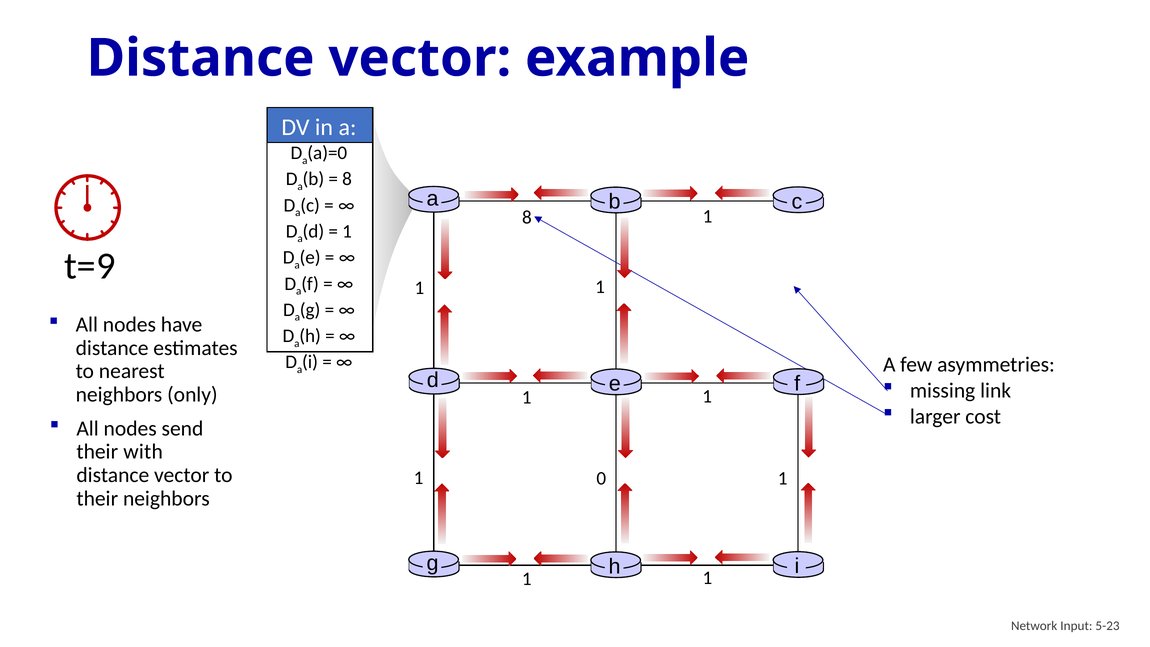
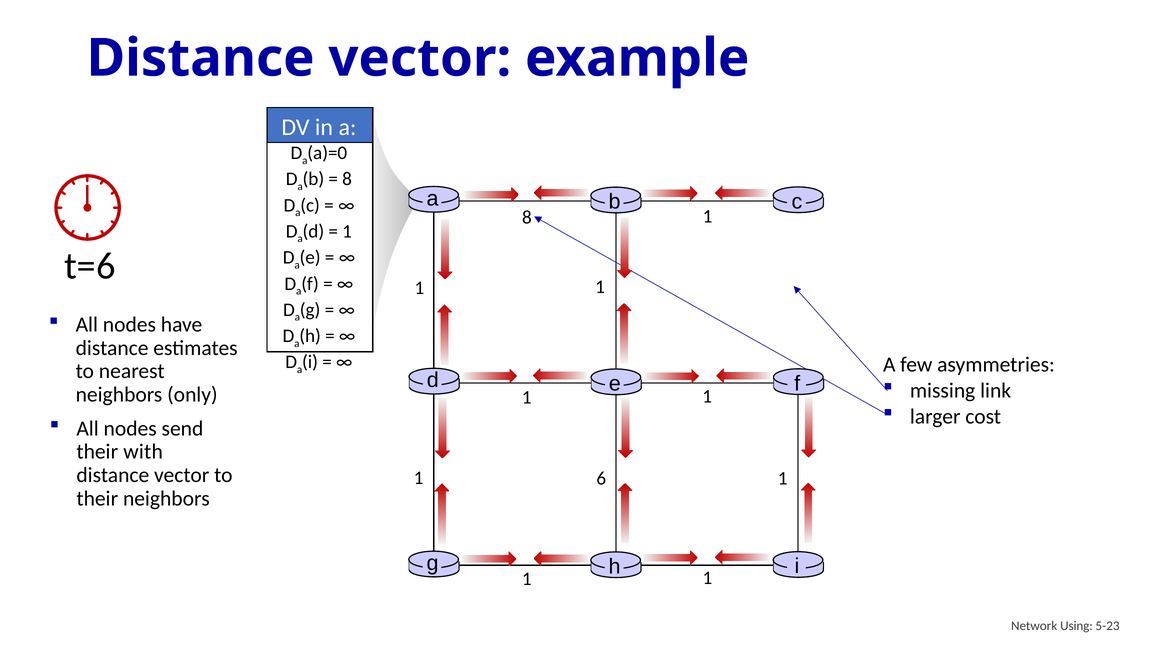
t=9: t=9 -> t=6 (90, 266)
0: 0 -> 6 (601, 478)
Input: Input -> Using (1077, 626)
